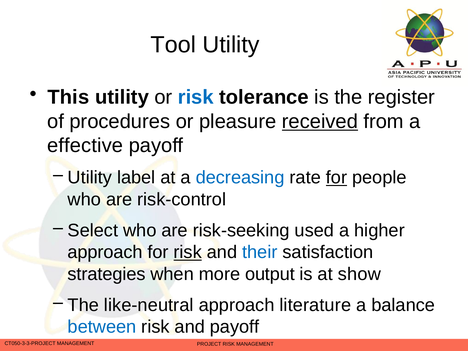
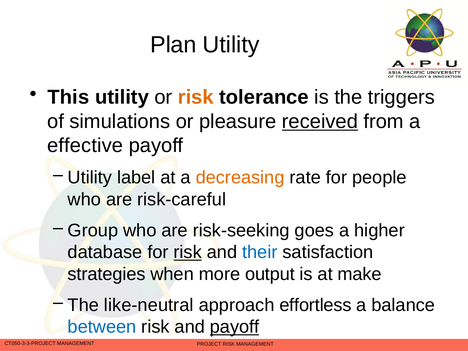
Tool: Tool -> Plan (173, 45)
risk colour: blue -> orange (196, 97)
register: register -> triggers (401, 97)
procedures: procedures -> simulations (120, 121)
decreasing colour: blue -> orange (240, 178)
for underline: present -> none (336, 178)
risk-control: risk-control -> risk-careful (182, 199)
Select: Select -> Group (93, 230)
used: used -> goes (314, 230)
approach: approach -> database (105, 252)
show: show -> make (360, 274)
literature: literature -> effortless (315, 305)
payoff underline: none -> present (235, 327)
